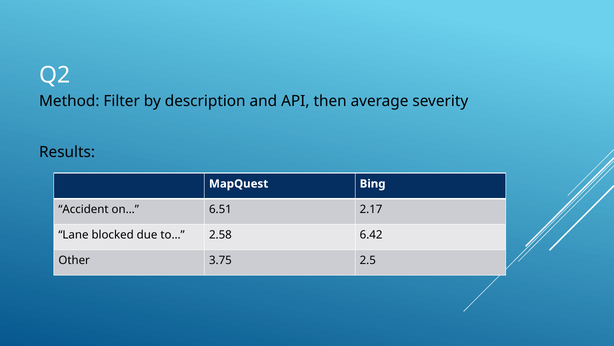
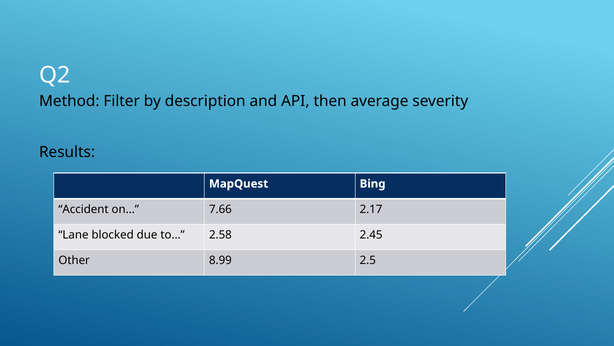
6.51: 6.51 -> 7.66 (220, 209)
6.42: 6.42 -> 2.45 (371, 235)
3.75: 3.75 -> 8.99 (220, 260)
